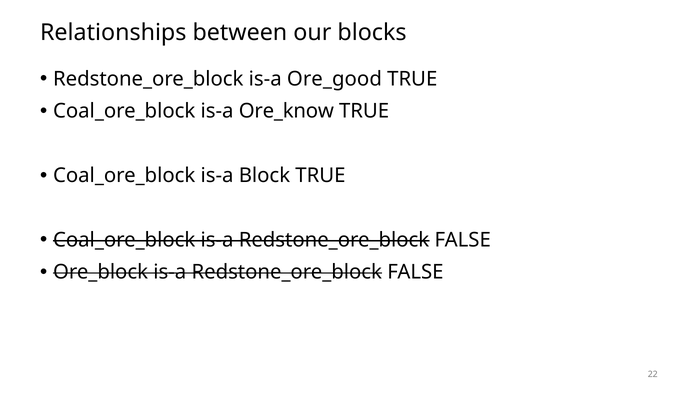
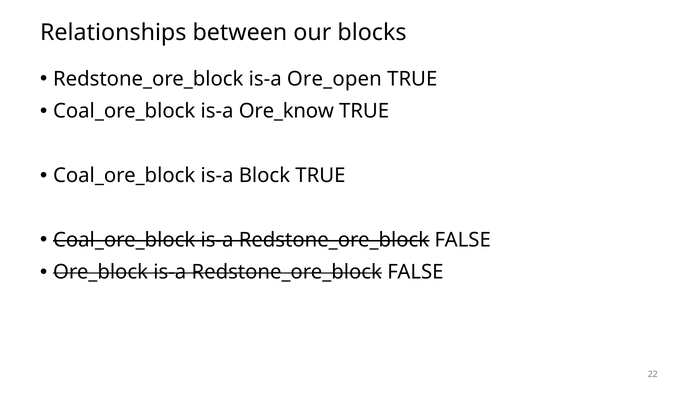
Ore_good: Ore_good -> Ore_open (334, 79)
